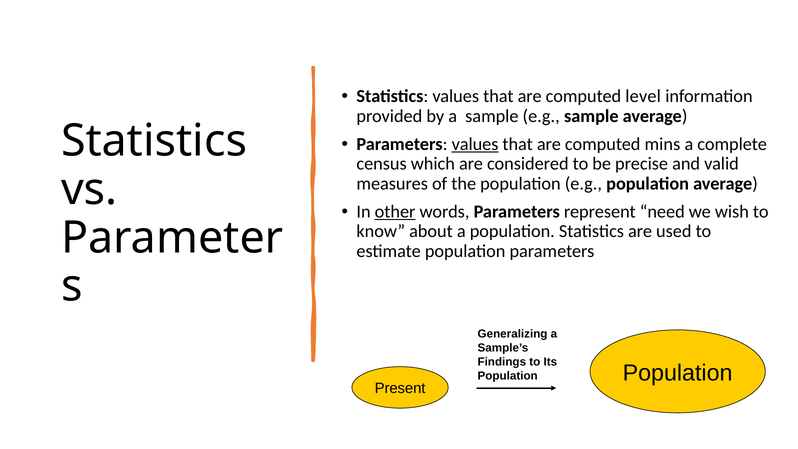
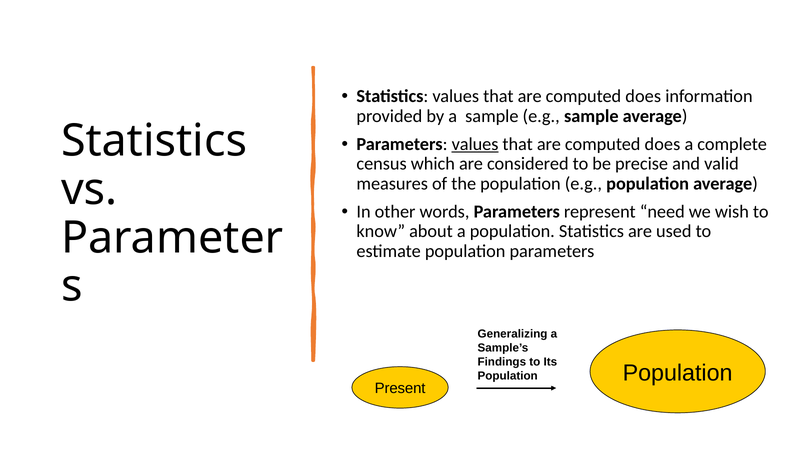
level: level -> does (643, 96)
mins: mins -> does (662, 144)
other underline: present -> none (395, 212)
